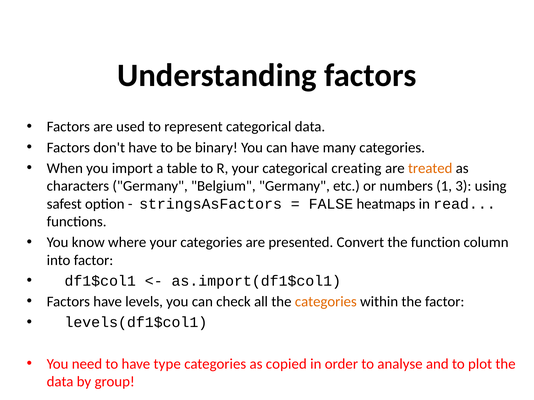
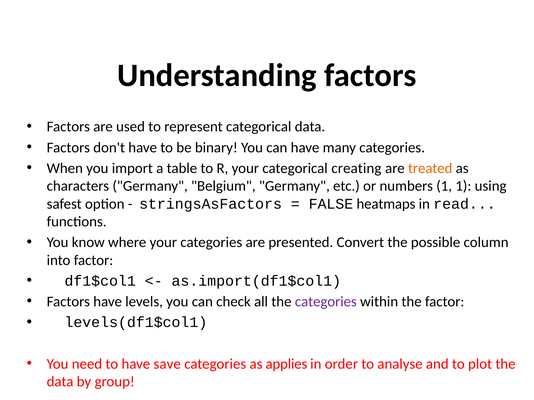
1 3: 3 -> 1 (463, 186)
function: function -> possible (436, 243)
categories colour: orange -> purple (326, 302)
type: type -> save (167, 364)
copied: copied -> applies (286, 364)
